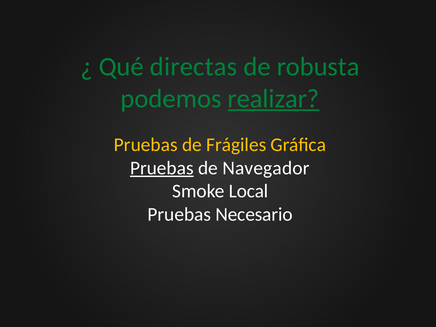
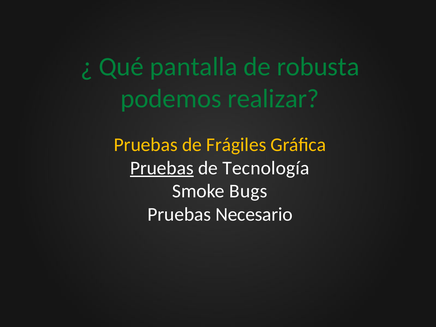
directas: directas -> pantalla (194, 67)
realizar underline: present -> none (273, 99)
Navegador: Navegador -> Tecnología (266, 168)
Local: Local -> Bugs (248, 191)
